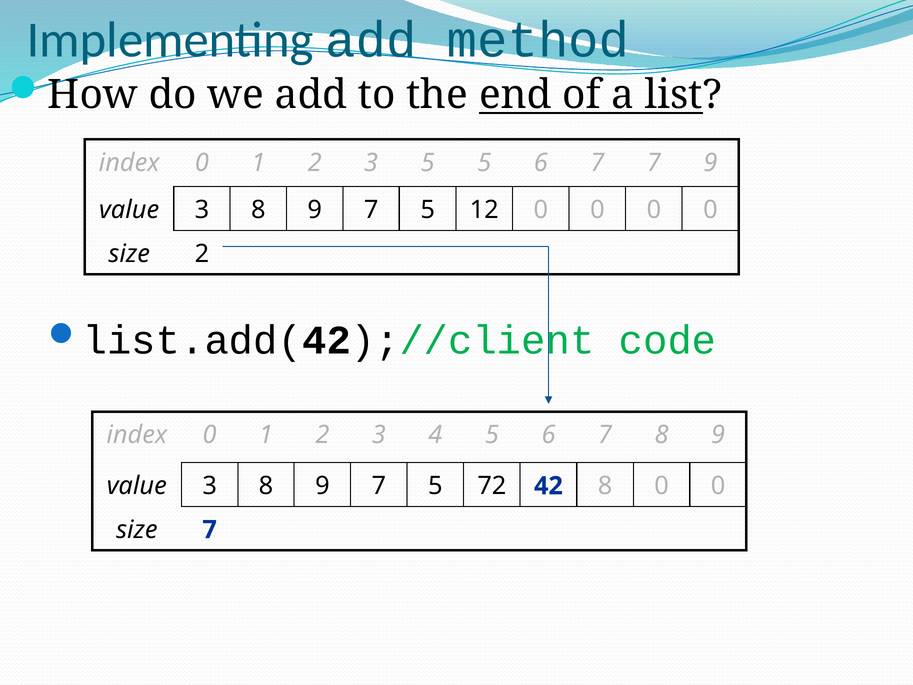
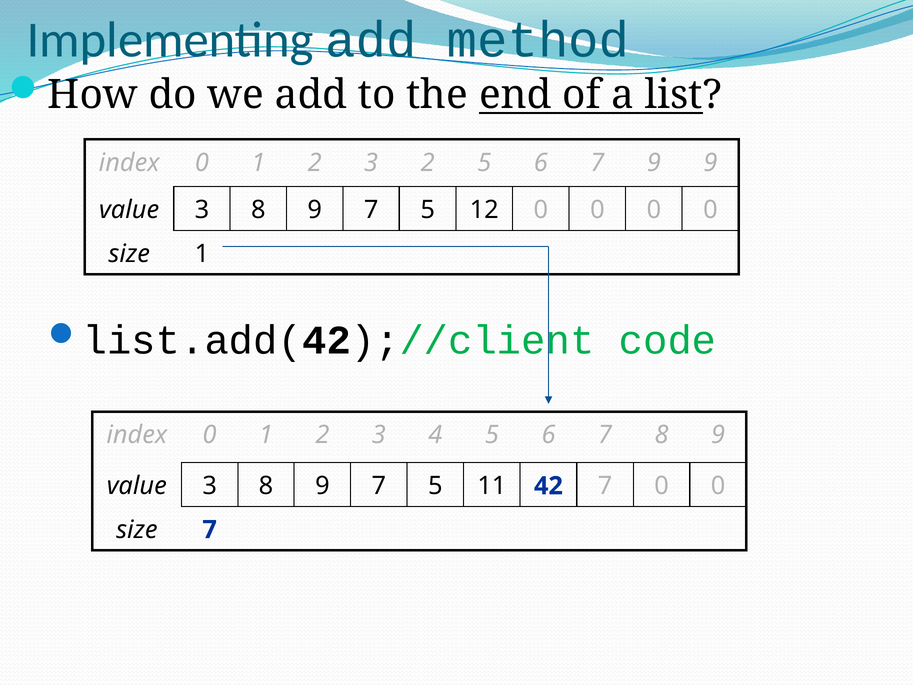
3 5: 5 -> 2 (428, 163)
7 7: 7 -> 9 (654, 163)
size 2: 2 -> 1 (202, 254)
72: 72 -> 11 (492, 486)
42 8: 8 -> 7 (605, 486)
